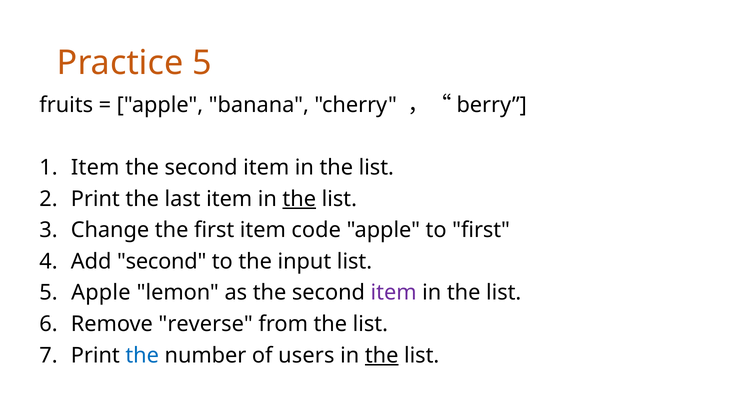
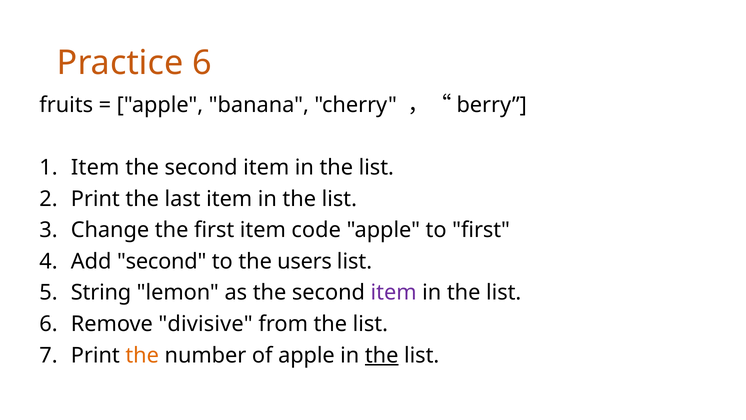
Practice 5: 5 -> 6 (202, 63)
the underline: present -> none (299, 199)
input: input -> users (305, 261)
Apple: Apple -> String (101, 293)
reverse: reverse -> divisive (206, 324)
the colour: blue -> orange (142, 355)
of users: users -> apple (306, 355)
